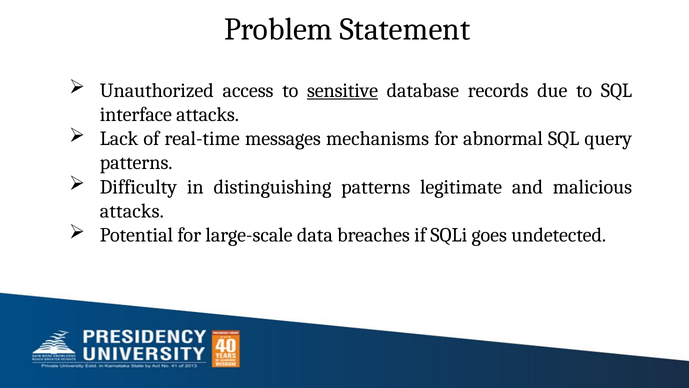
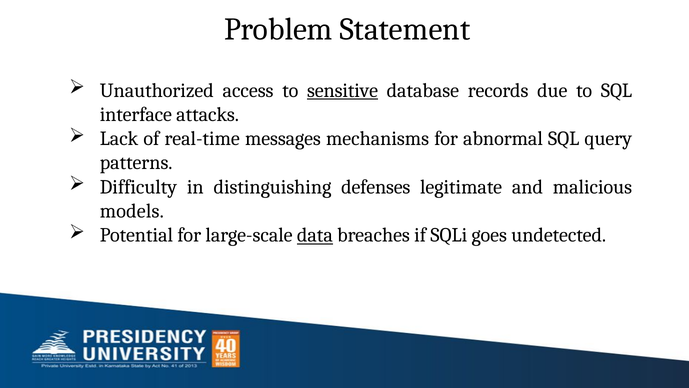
distinguishing patterns: patterns -> defenses (376, 187)
attacks: attacks -> models (132, 211)
data underline: none -> present (315, 235)
